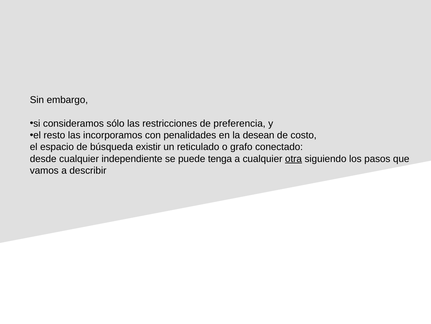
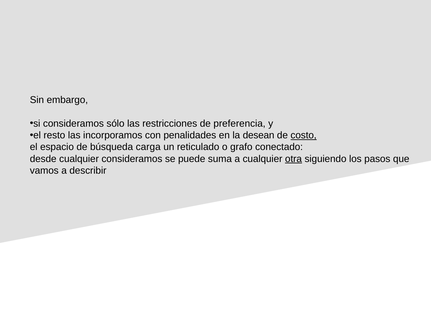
costo underline: none -> present (304, 135)
existir: existir -> carga (148, 147)
cualquier independiente: independiente -> consideramos (132, 159)
tenga: tenga -> suma (220, 159)
